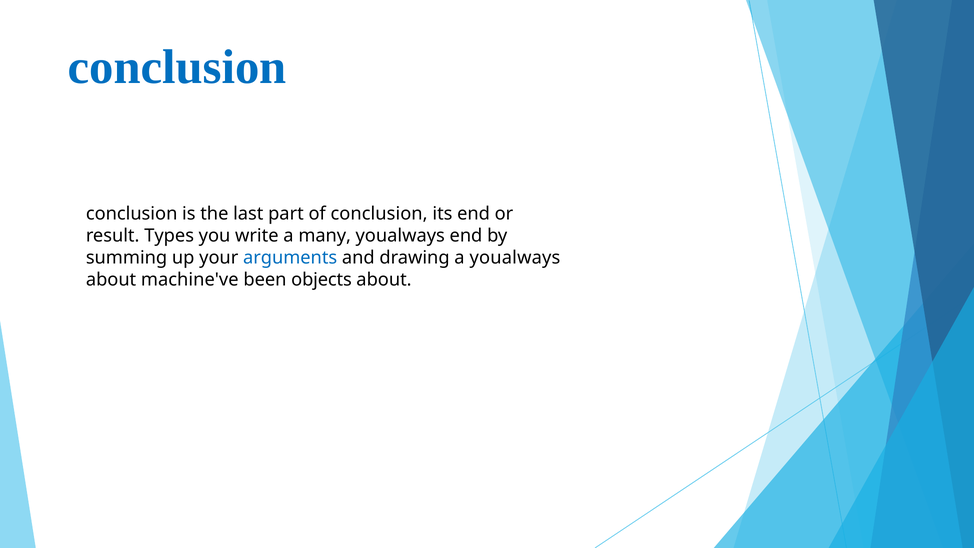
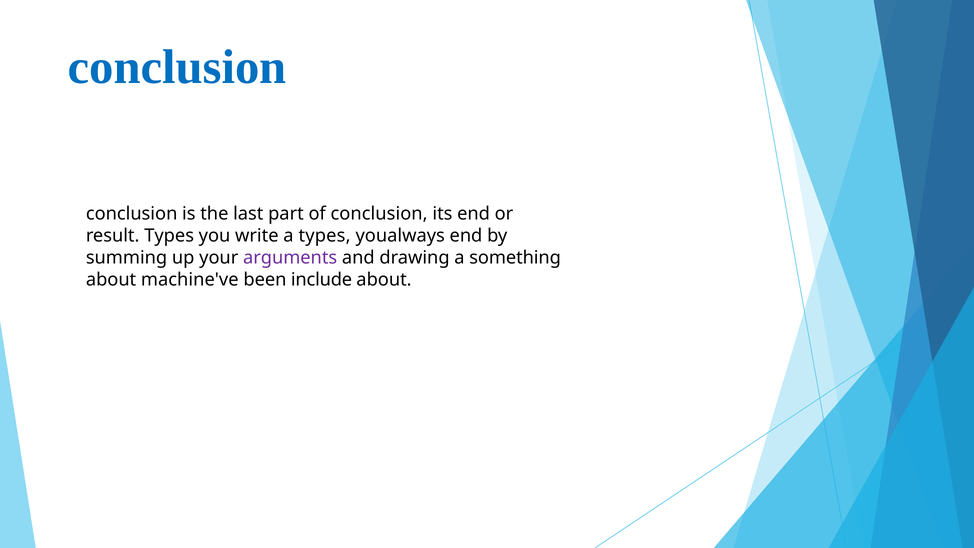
a many: many -> types (325, 236)
arguments colour: blue -> purple (290, 258)
a youalways: youalways -> something (515, 258)
objects: objects -> include (322, 279)
